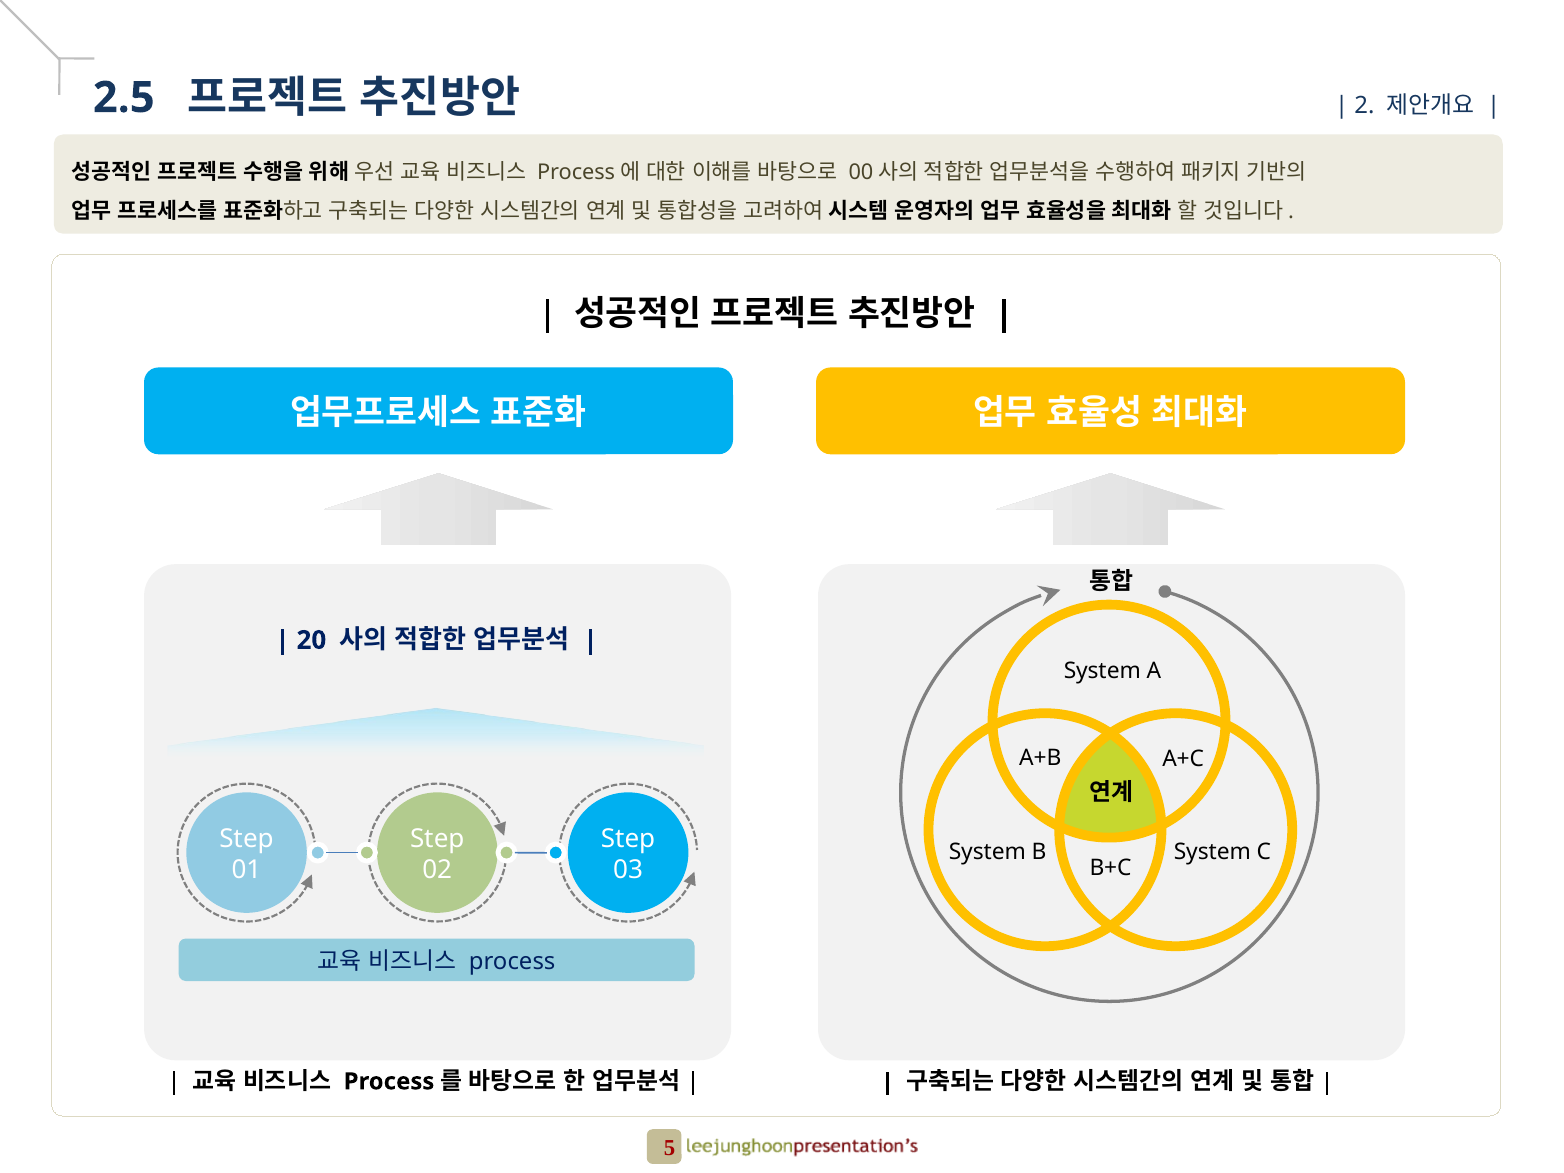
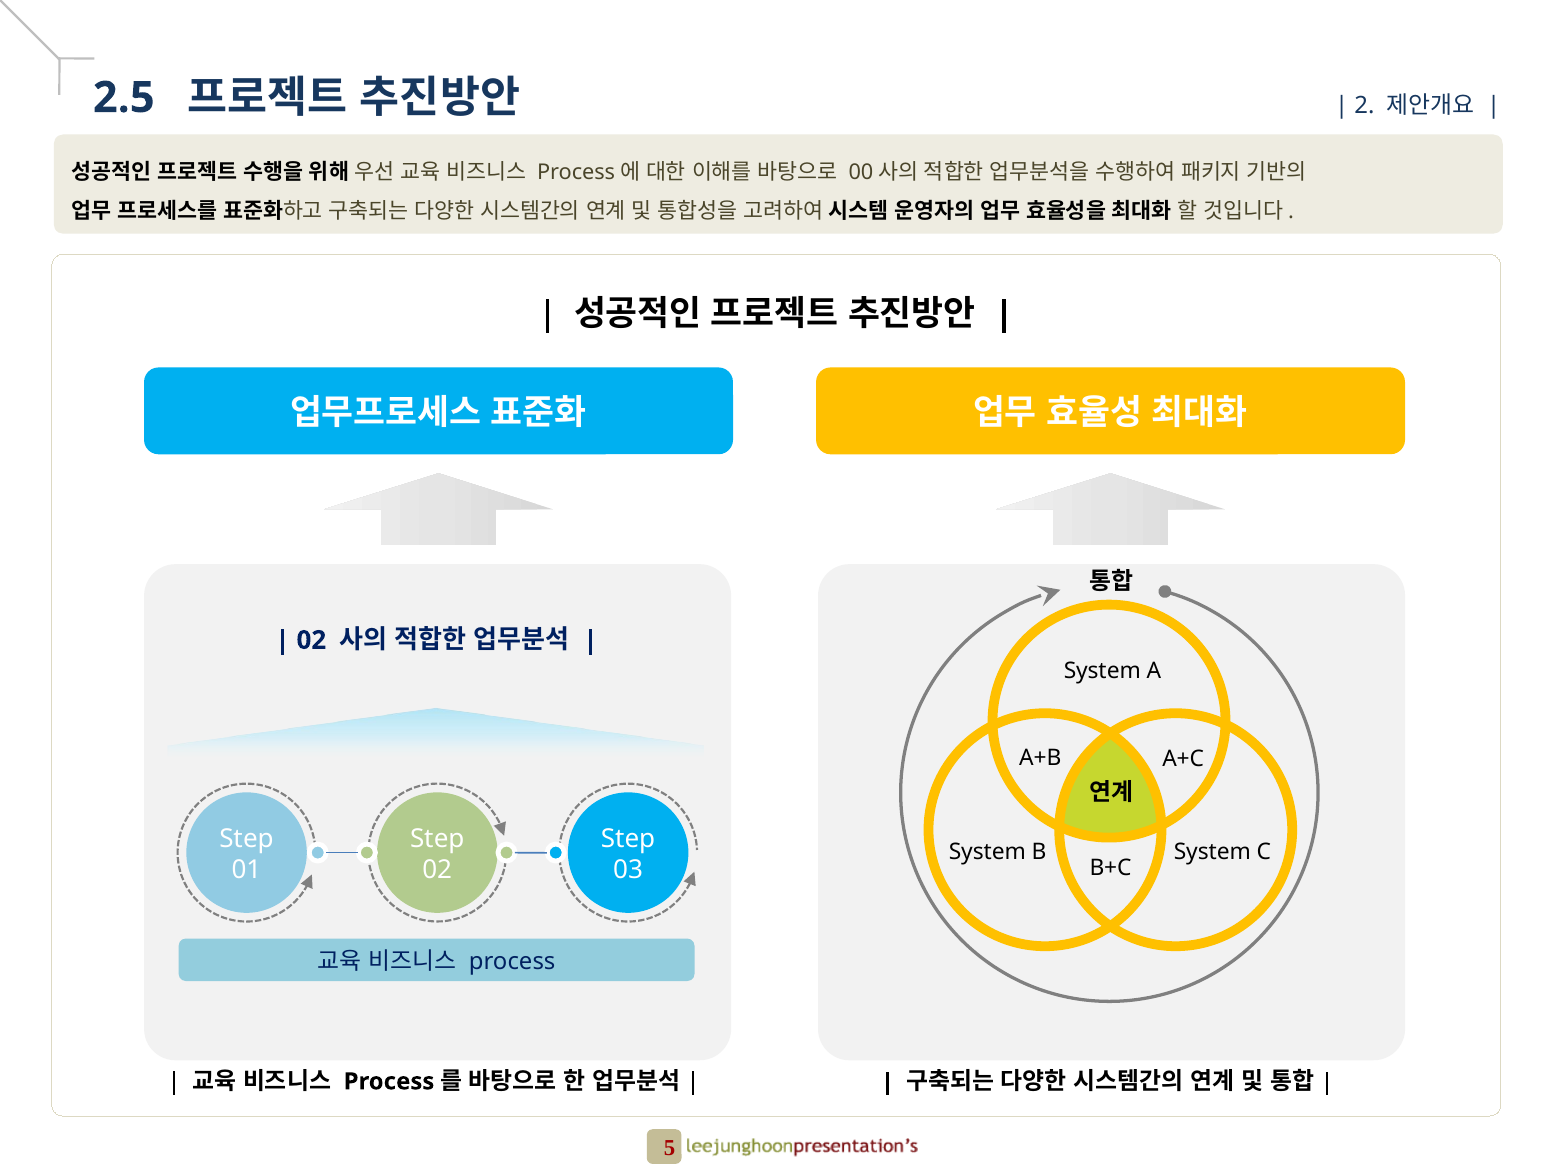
20: 20 -> 02 (311, 640)
